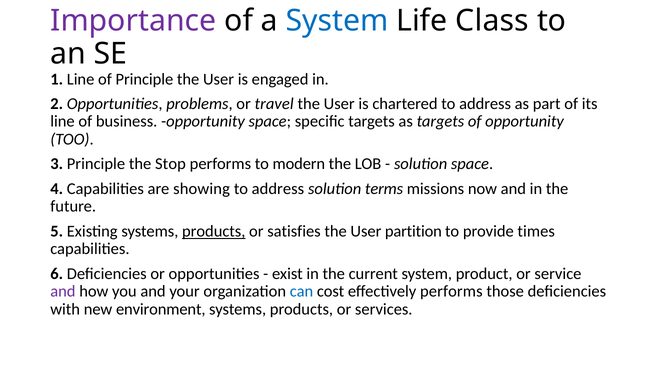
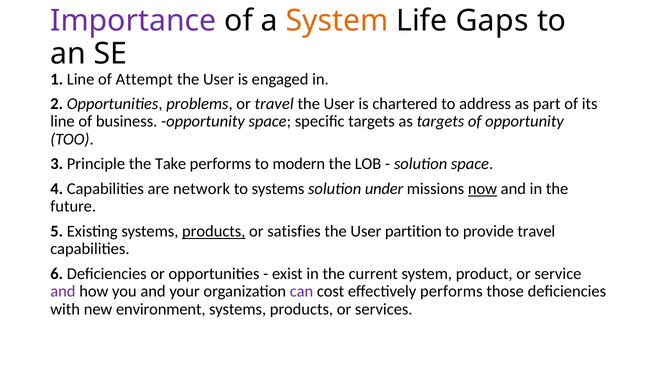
System colour: blue -> orange (337, 21)
Class: Class -> Gaps (492, 21)
of Principle: Principle -> Attempt (144, 79)
Stop: Stop -> Take (171, 164)
showing: showing -> network (202, 189)
address: address -> systems (278, 189)
terms: terms -> under (384, 189)
now underline: none -> present (482, 189)
provide times: times -> travel (536, 231)
can colour: blue -> purple (302, 292)
